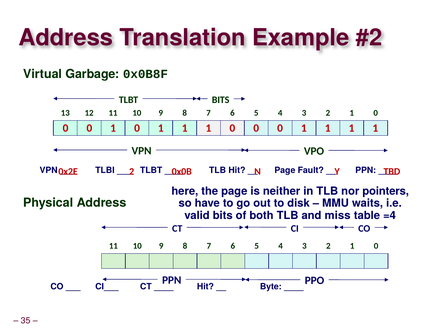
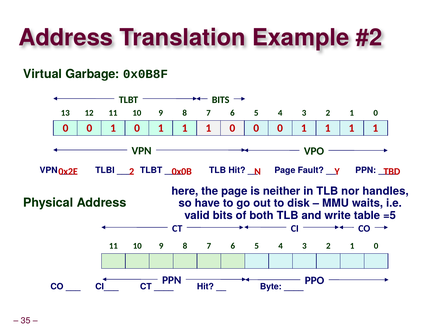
pointers: pointers -> handles (386, 191)
miss: miss -> write (338, 215)
=4: =4 -> =5 (389, 215)
